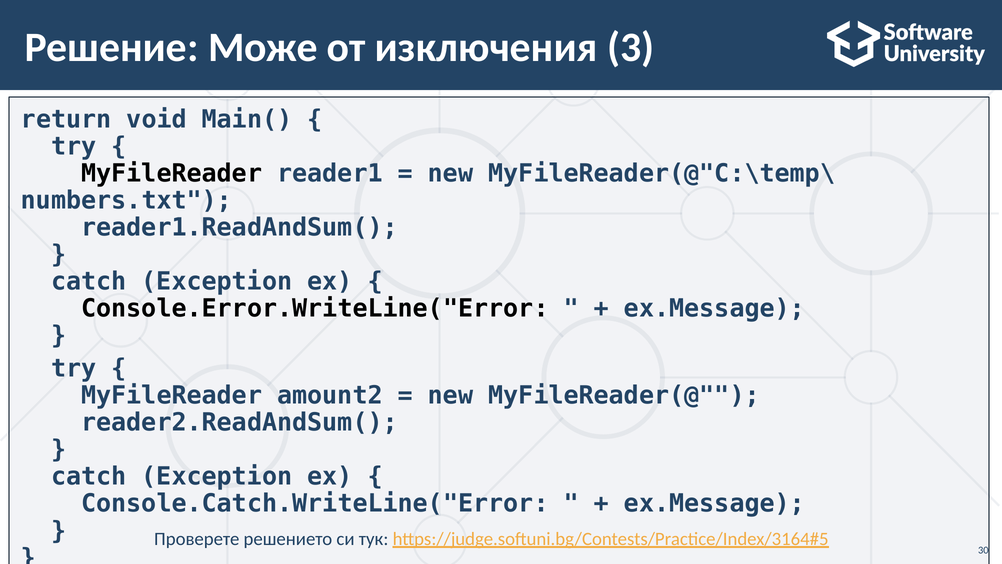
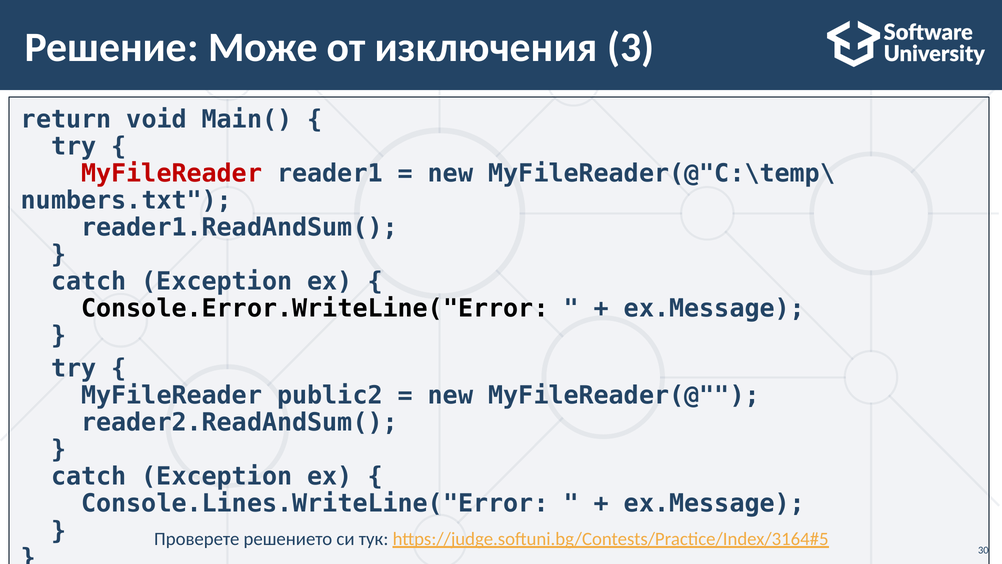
MyFileReader colour: black -> red (172, 173)
amount2: amount2 -> public2 (330, 395)
Console.Catch.WriteLine("Error: Console.Catch.WriteLine("Error -> Console.Lines.WriteLine("Error (315, 503)
